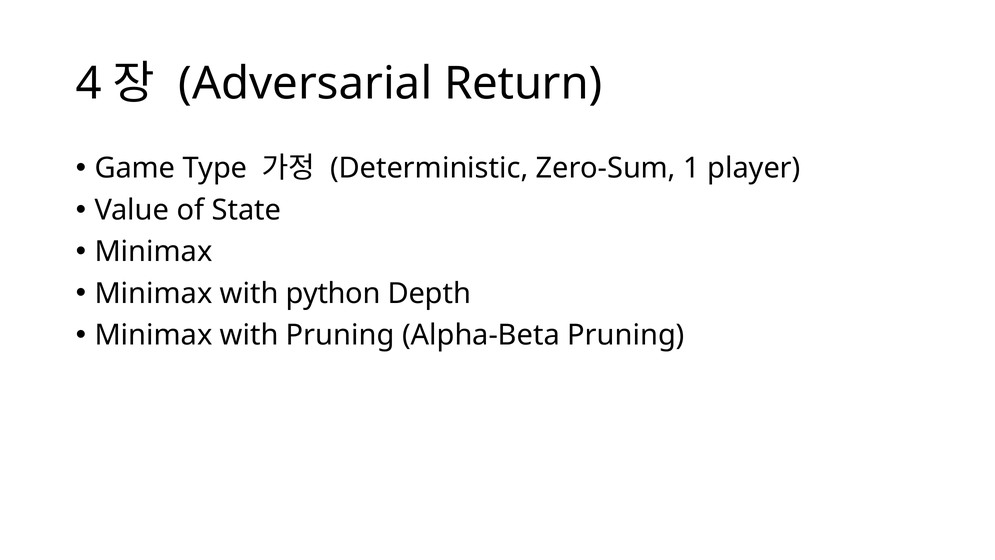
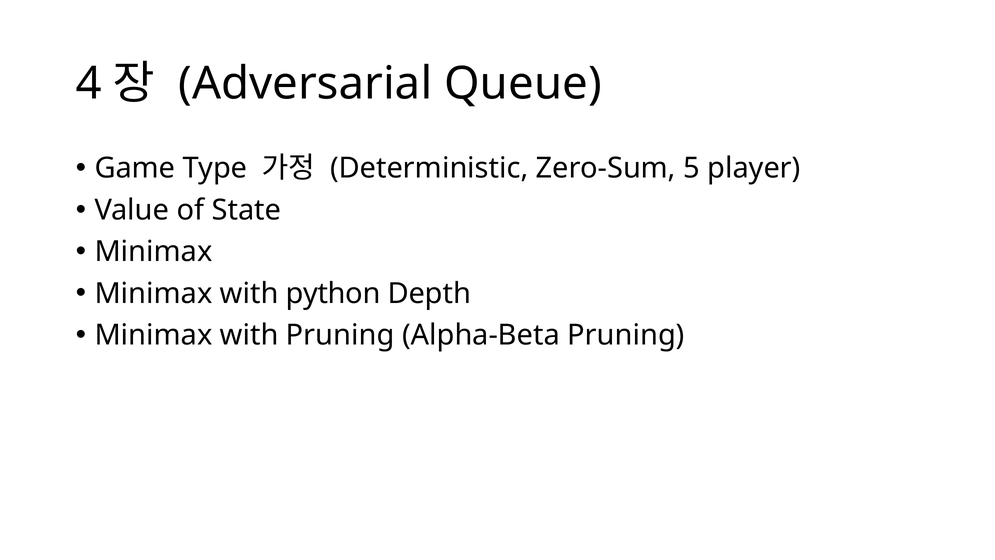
Return: Return -> Queue (523, 84)
1: 1 -> 5 (691, 168)
